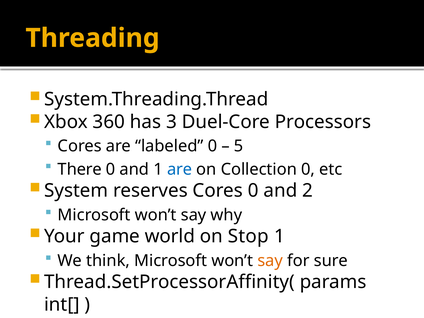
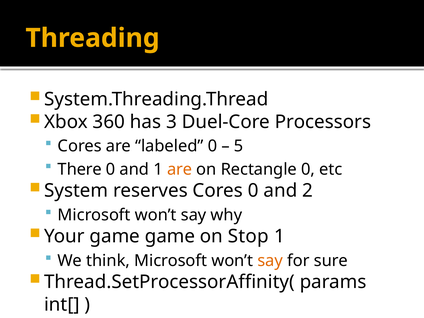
are colour: blue -> orange (180, 169)
Collection: Collection -> Rectangle (259, 169)
game world: world -> game (170, 236)
